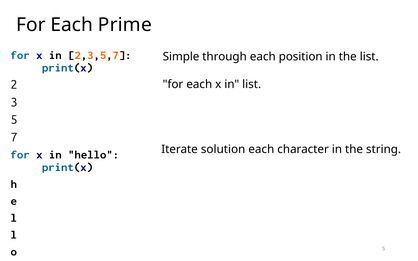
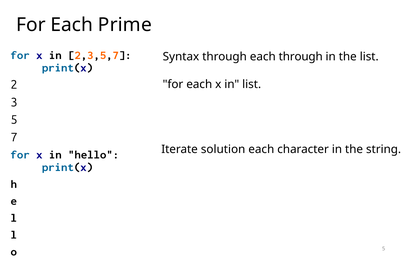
Simple: Simple -> Syntax (181, 57)
each position: position -> through (301, 57)
